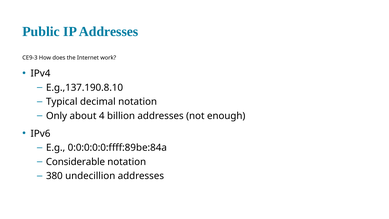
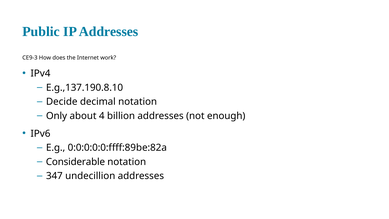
Typical: Typical -> Decide (62, 102)
e:8 4: 4 -> 2 (159, 148)
380: 380 -> 347 (54, 176)
